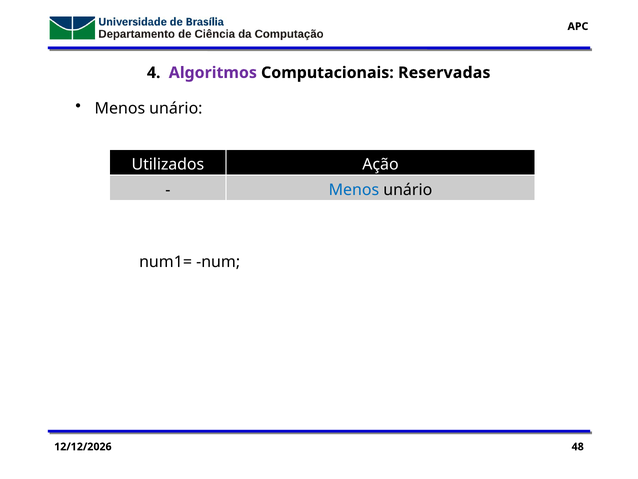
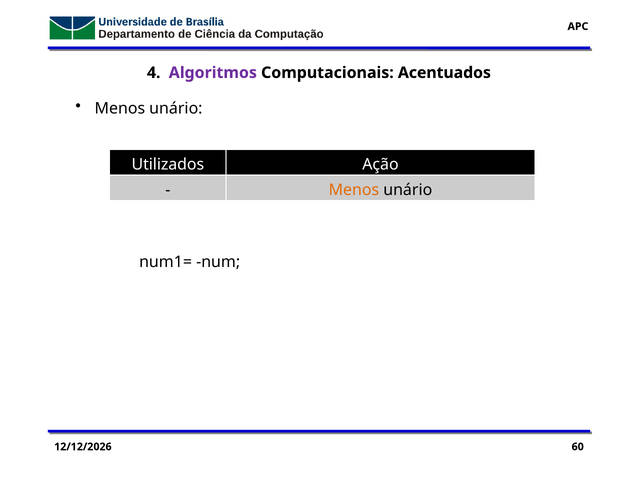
Reservadas: Reservadas -> Acentuados (444, 73)
Menos colour: blue -> orange (354, 190)
48: 48 -> 60 (578, 446)
